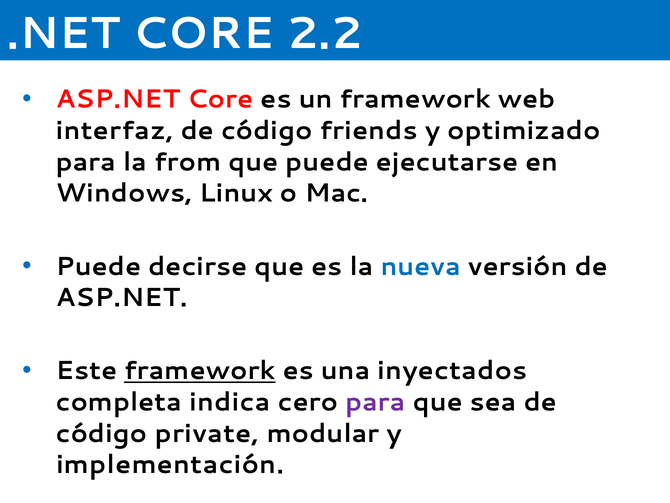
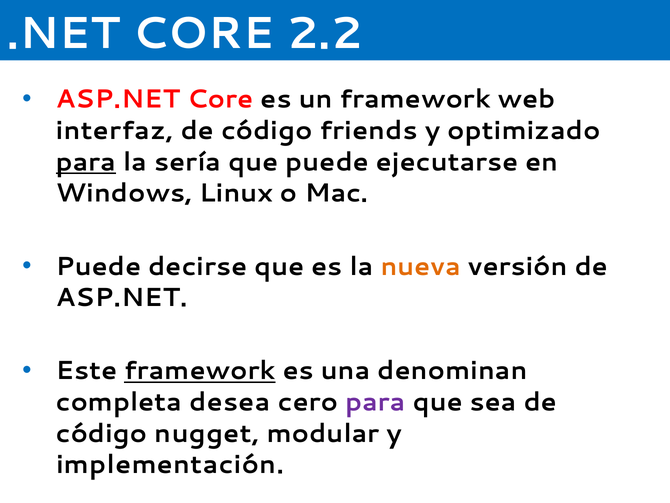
para underline: none -> present (86, 162)
from: from -> sería (188, 162)
nueva colour: blue -> orange (421, 266)
inyectados: inyectados -> denominan (452, 370)
indica: indica -> desea (230, 402)
private: private -> nugget (207, 433)
